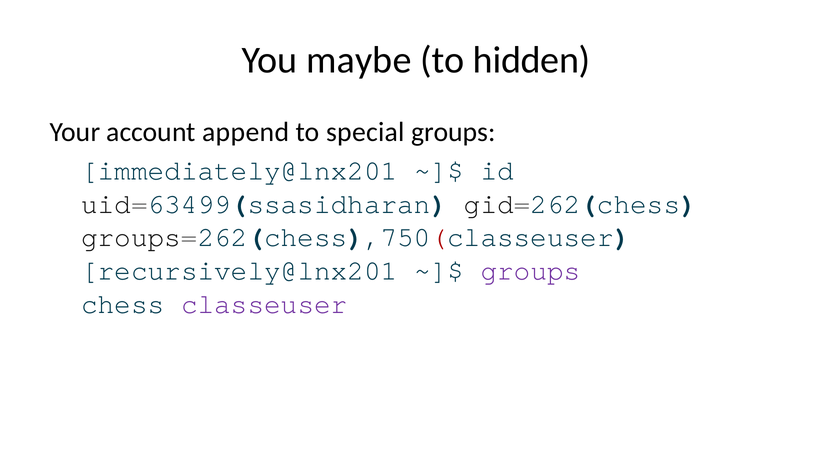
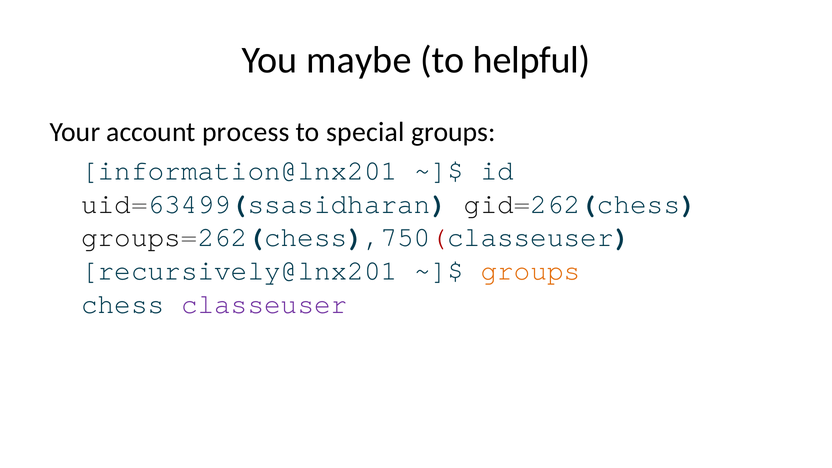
hidden: hidden -> helpful (532, 60)
append: append -> process (246, 132)
immediately@lnx201: immediately@lnx201 -> information@lnx201 (239, 171)
groups colour: purple -> orange (531, 271)
